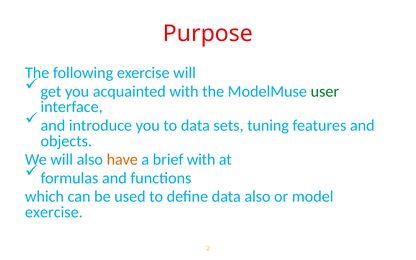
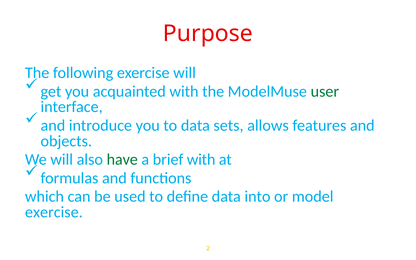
tuning: tuning -> allows (268, 125)
have colour: orange -> green (122, 160)
data also: also -> into (257, 196)
